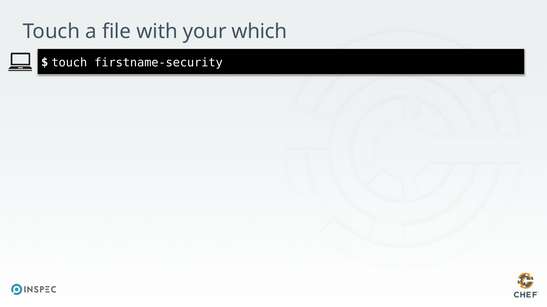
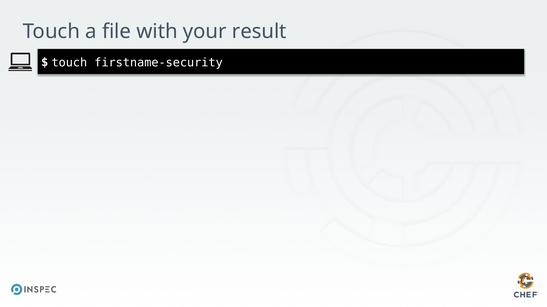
which: which -> result (259, 31)
